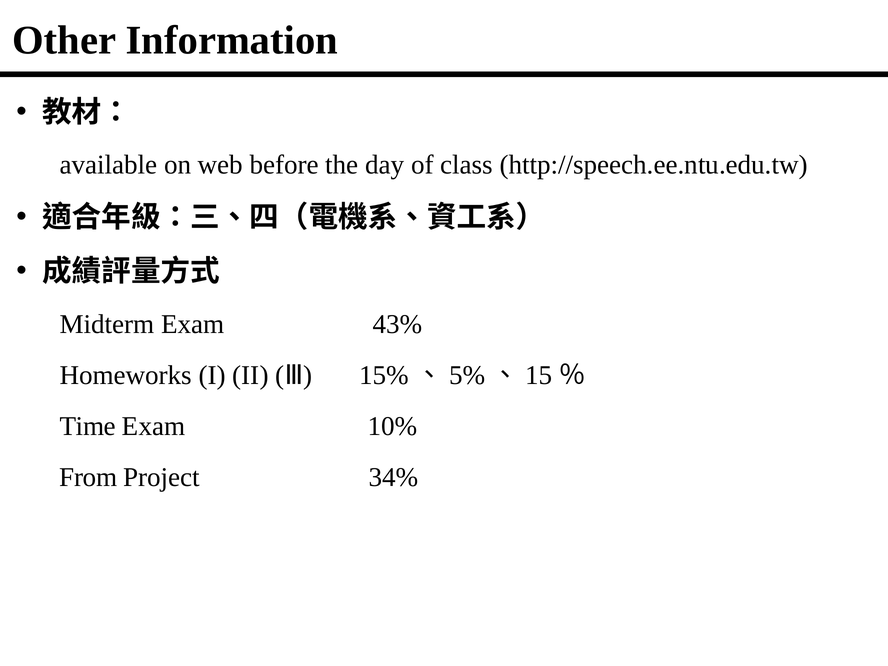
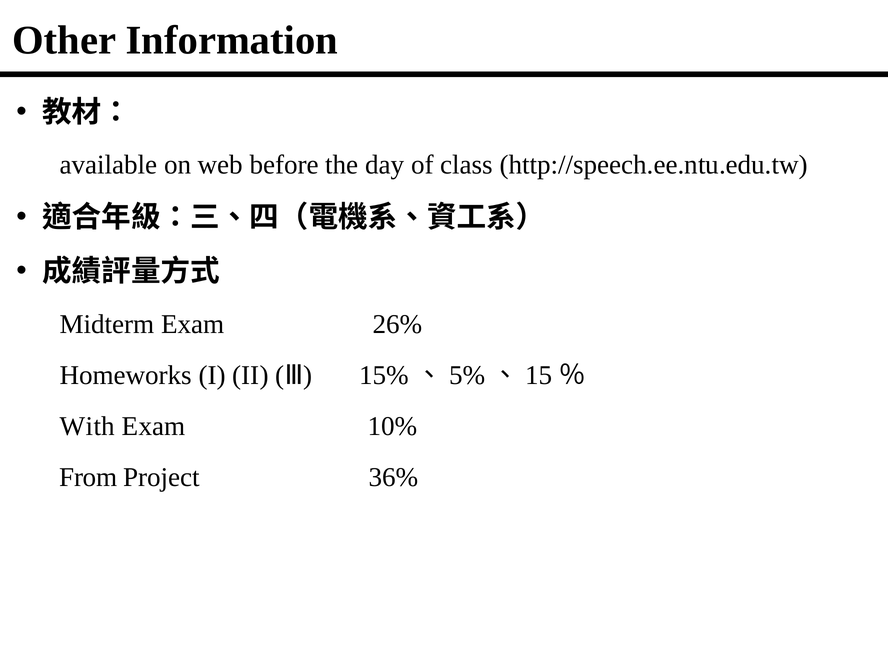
43%: 43% -> 26% (398, 324)
Time: Time -> With (87, 426)
34%: 34% -> 36% (393, 477)
